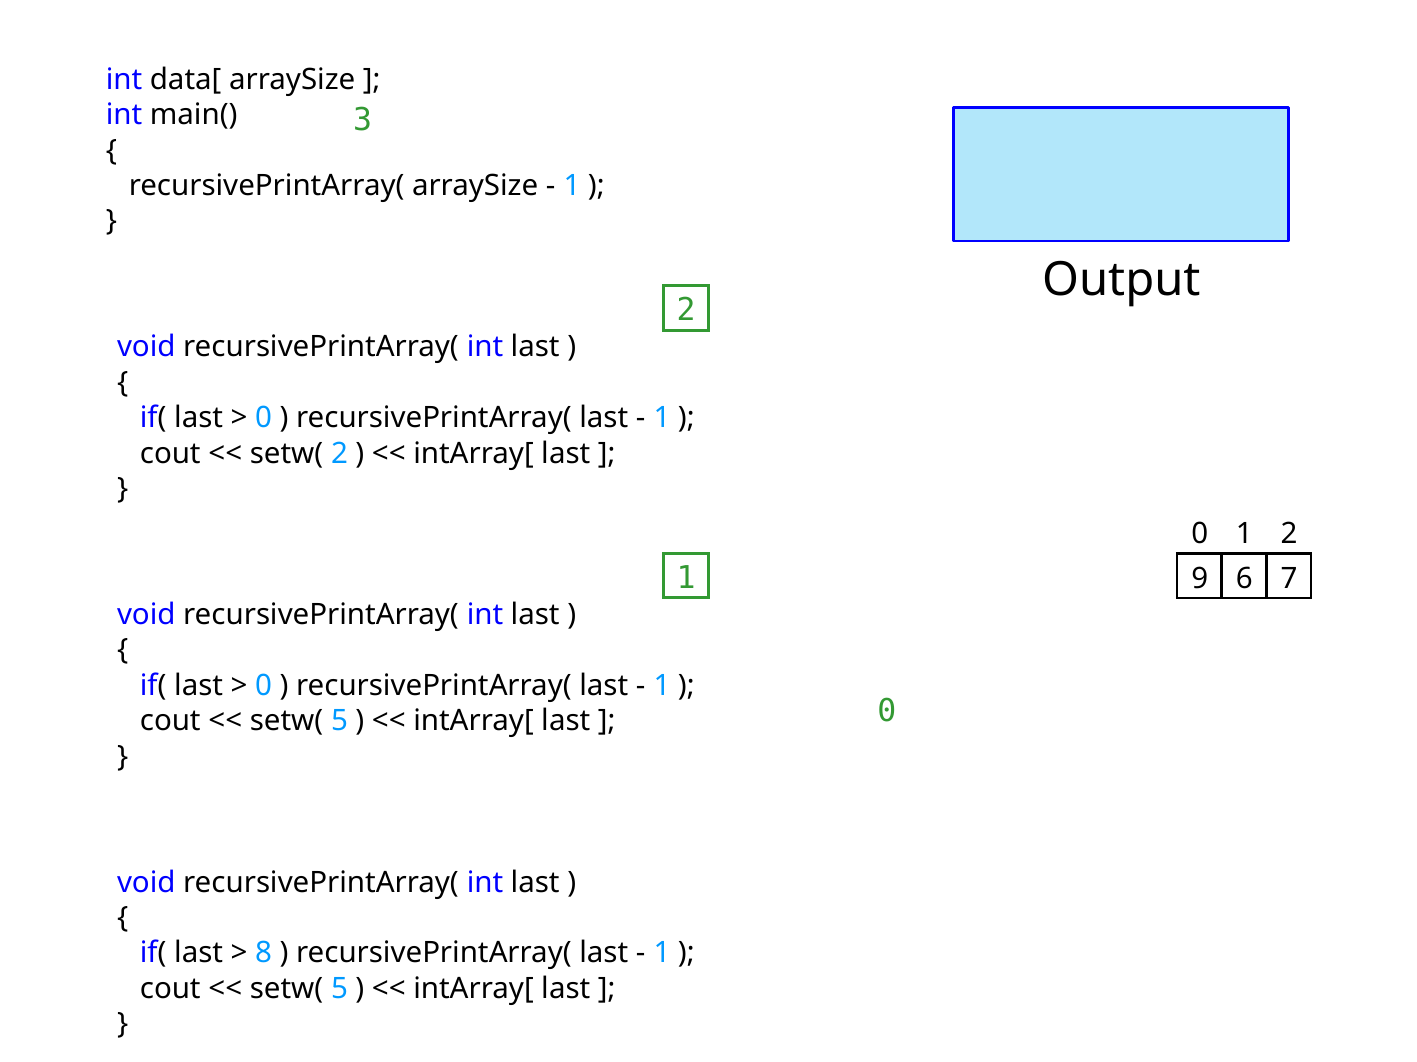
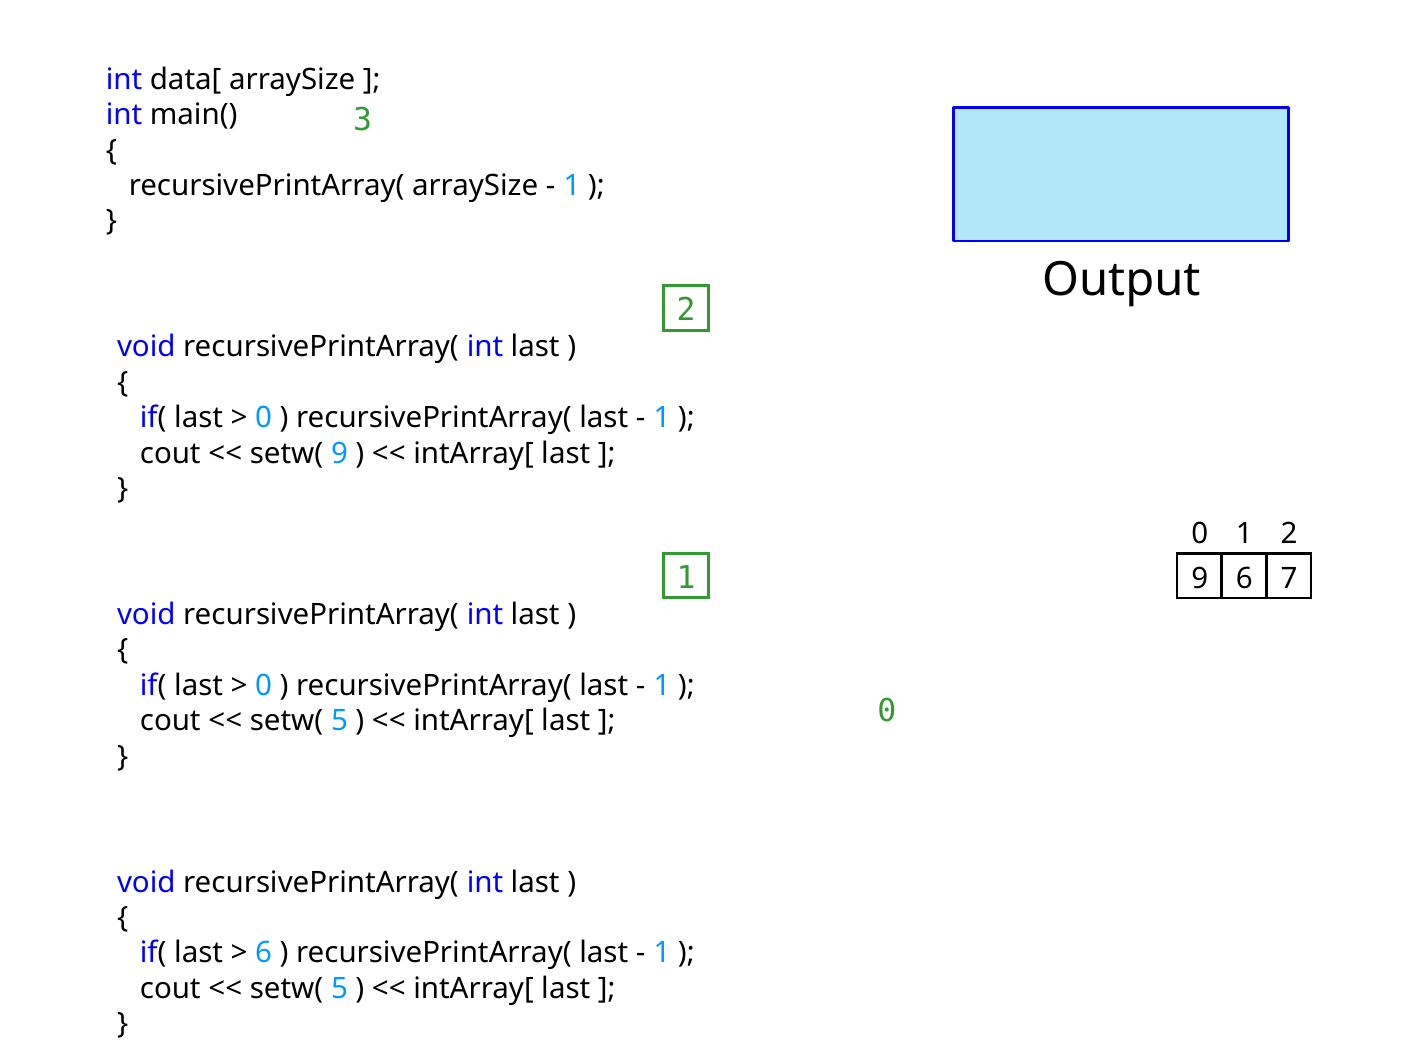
setw( 2: 2 -> 9 (339, 454)
8: 8 -> 6 (264, 954)
